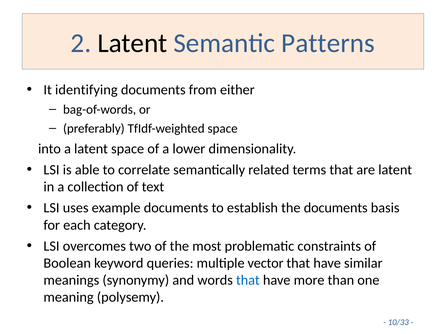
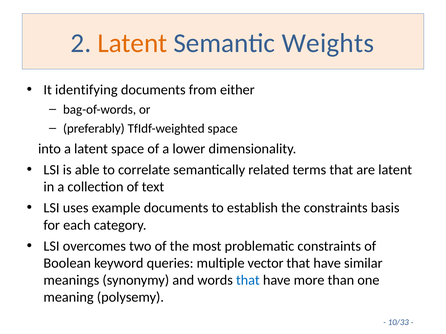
Latent colour: black -> orange (132, 43)
Patterns: Patterns -> Weights (328, 43)
the documents: documents -> constraints (336, 208)
